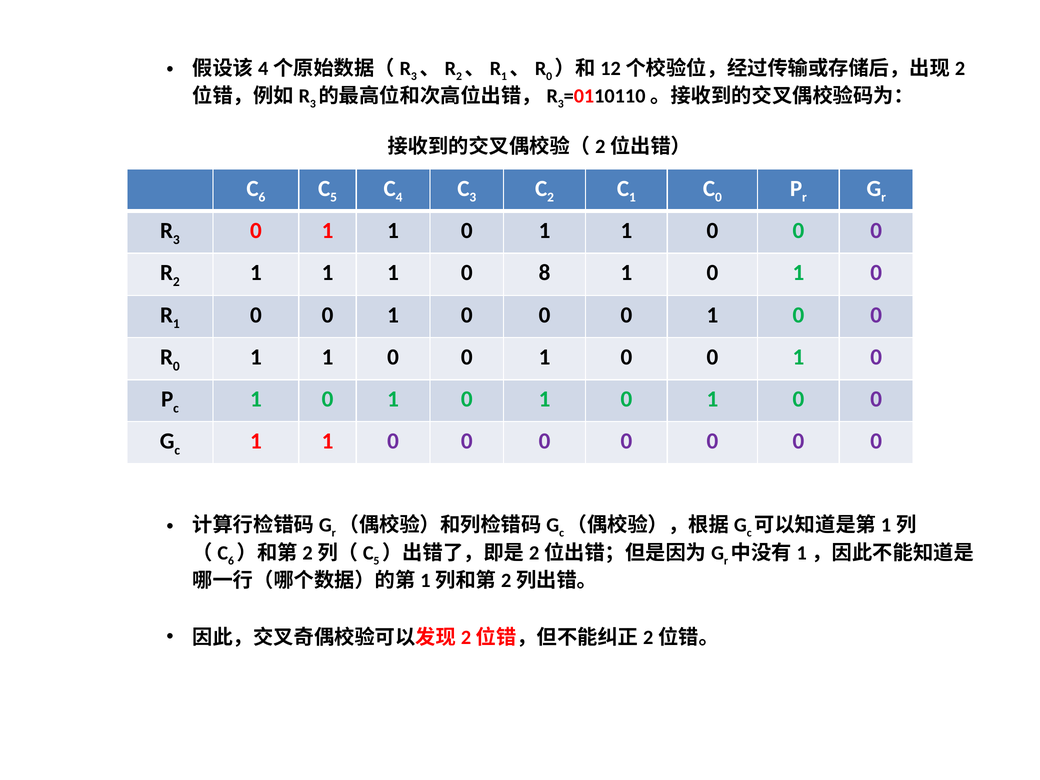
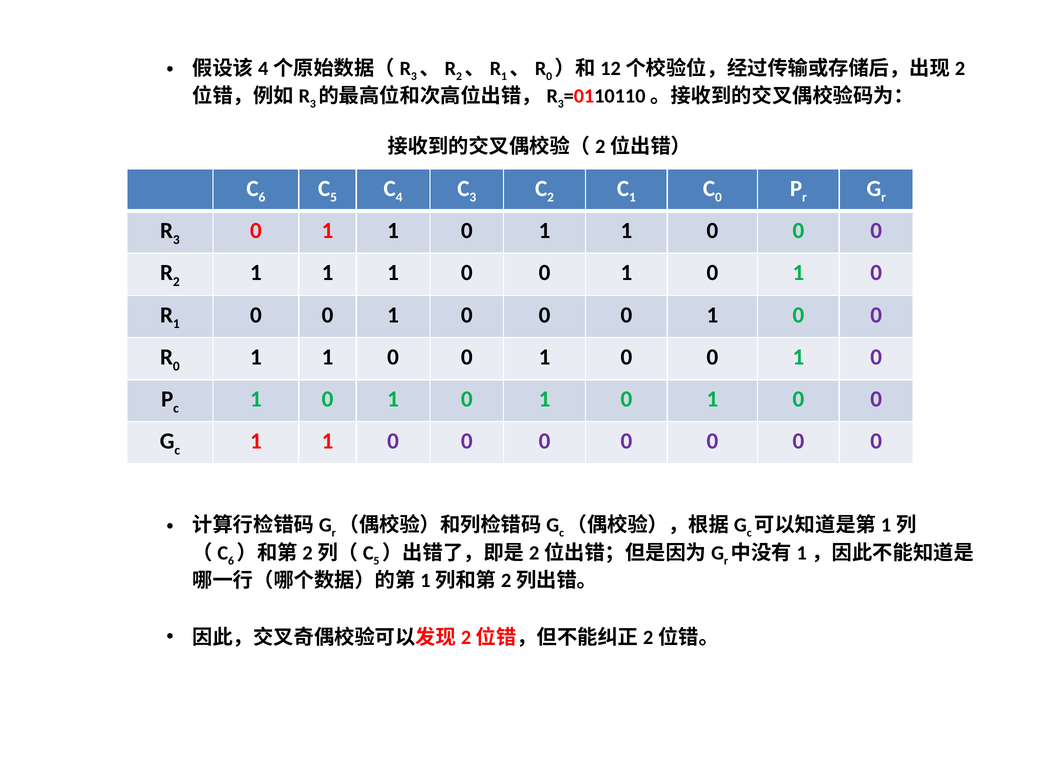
8: 8 -> 0 (545, 273)
